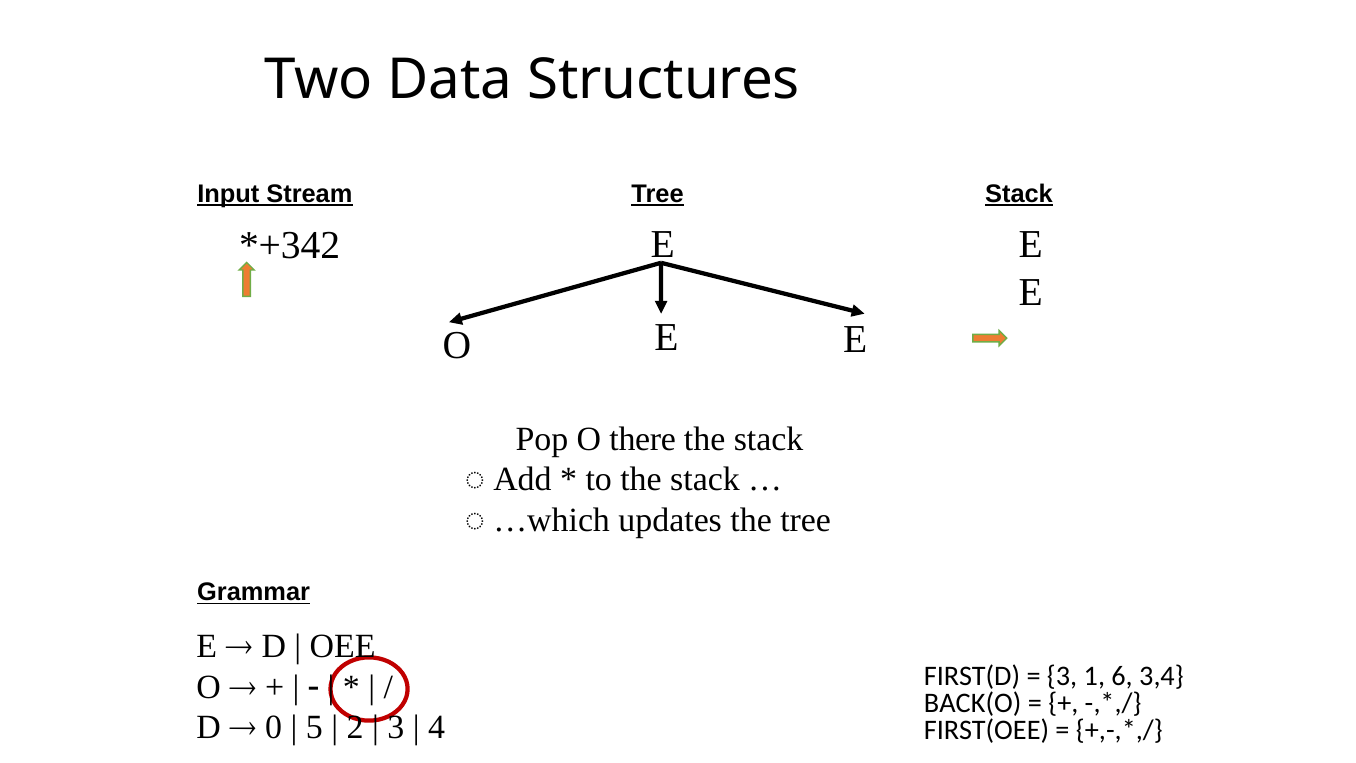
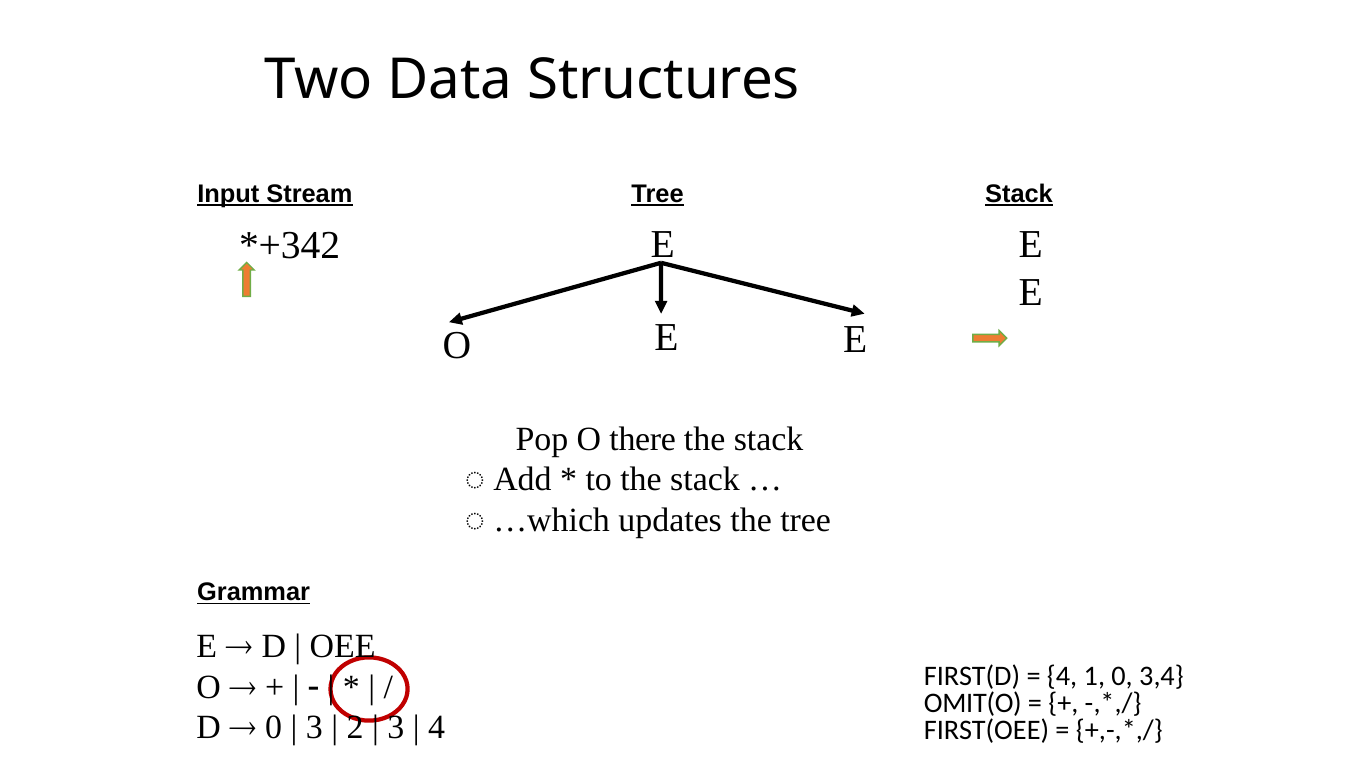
3: 3 -> 4 (1062, 676)
1 6: 6 -> 0 (1122, 676)
BACK(O: BACK(O -> OMIT(O (973, 703)
5: 5 -> 3 (314, 727)
